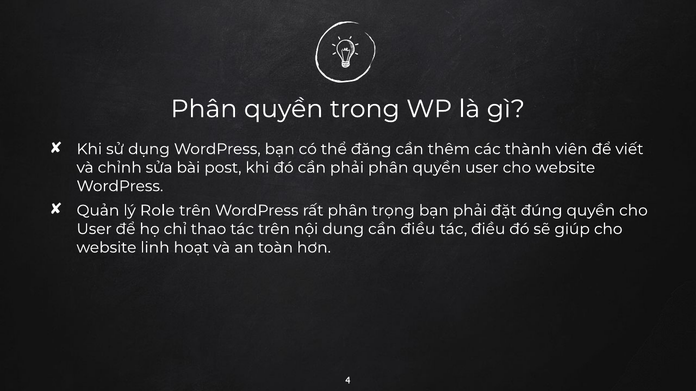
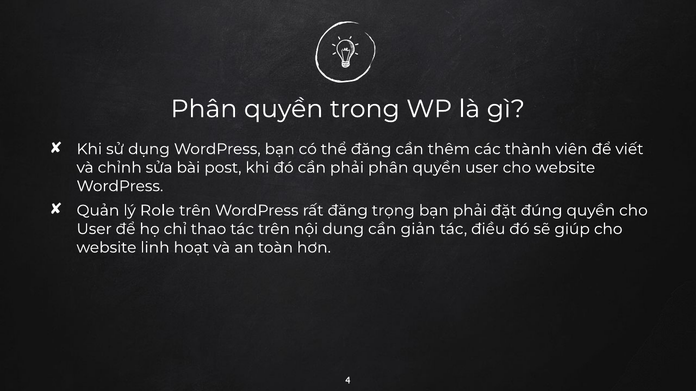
rất phân: phân -> đăng (348, 211)
cần điều: điều -> giản (418, 229)
